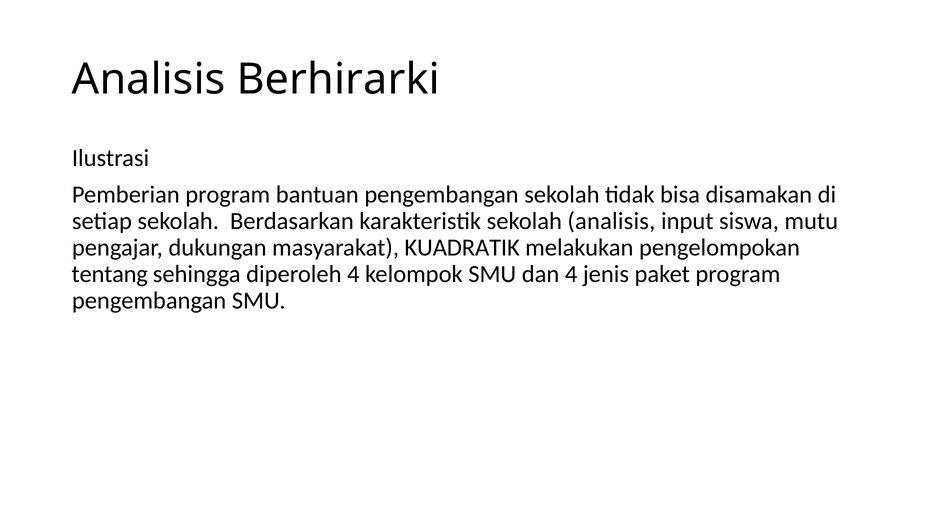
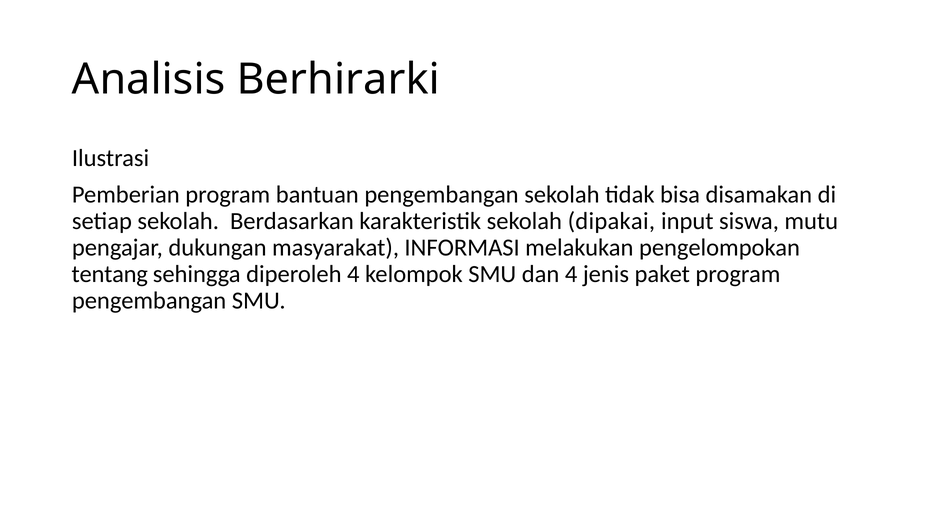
sekolah analisis: analisis -> dipakai (611, 221)
KUADRATIK: KUADRATIK -> INFORMASI (462, 247)
